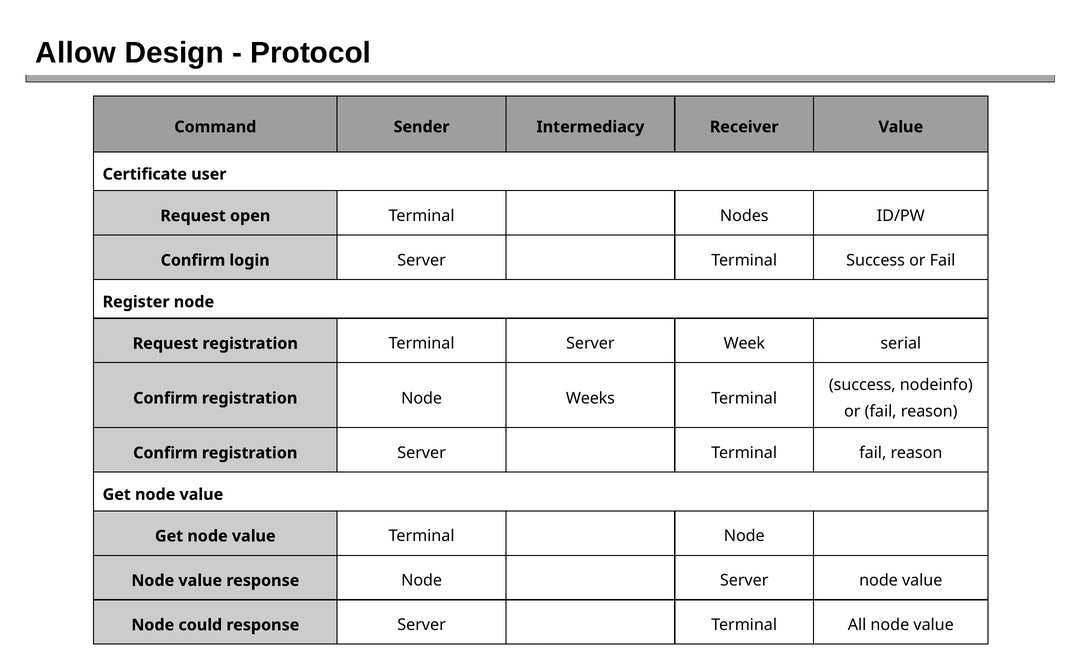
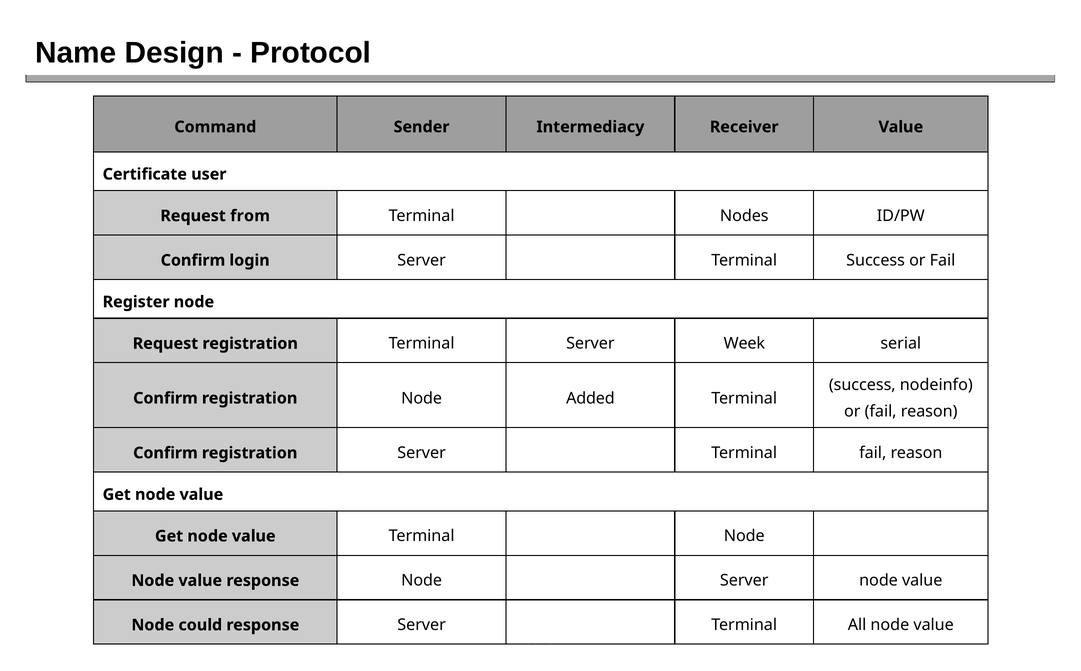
Allow: Allow -> Name (76, 53)
open: open -> from (250, 216)
Weeks: Weeks -> Added (590, 398)
